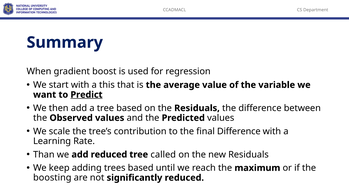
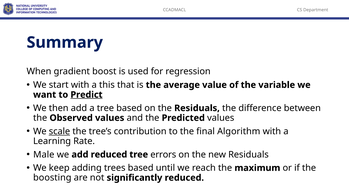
scale underline: none -> present (59, 132)
final Difference: Difference -> Algorithm (239, 132)
Than: Than -> Male (44, 155)
called: called -> errors (163, 155)
